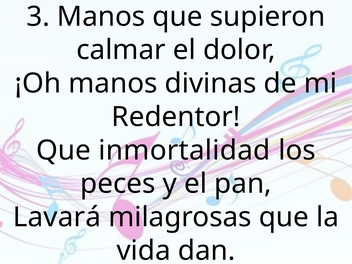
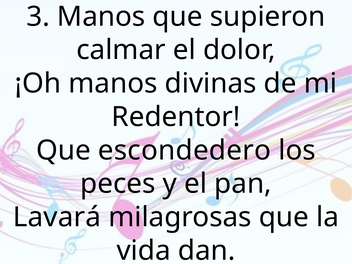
inmortalidad: inmortalidad -> escondedero (184, 150)
